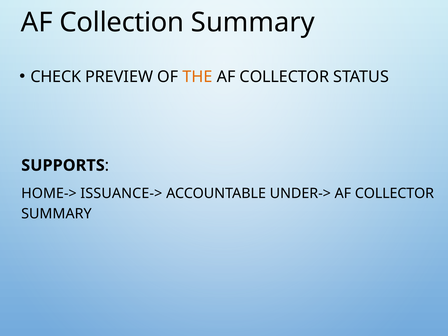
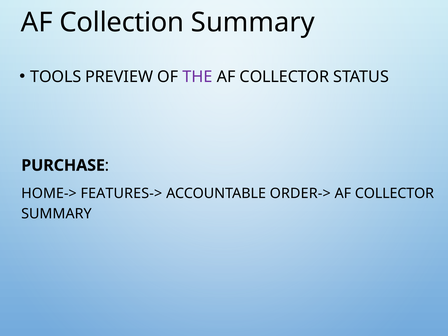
CHECK: CHECK -> TOOLS (56, 77)
THE colour: orange -> purple (198, 77)
SUPPORTS: SUPPORTS -> PURCHASE (63, 165)
ISSUANCE->: ISSUANCE-> -> FEATURES-> (121, 193)
UNDER->: UNDER-> -> ORDER-> (300, 193)
